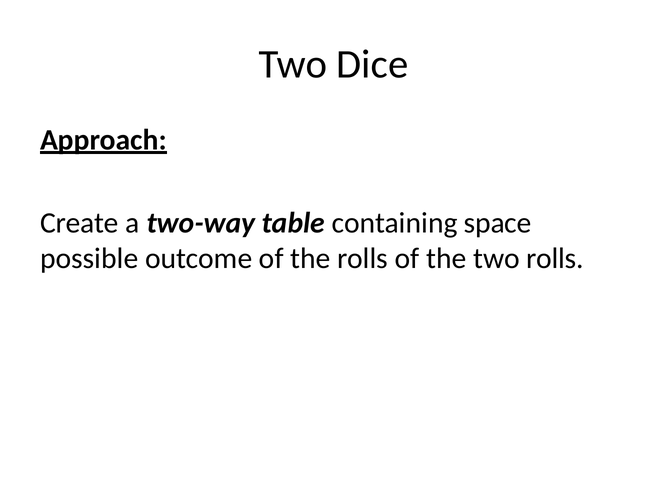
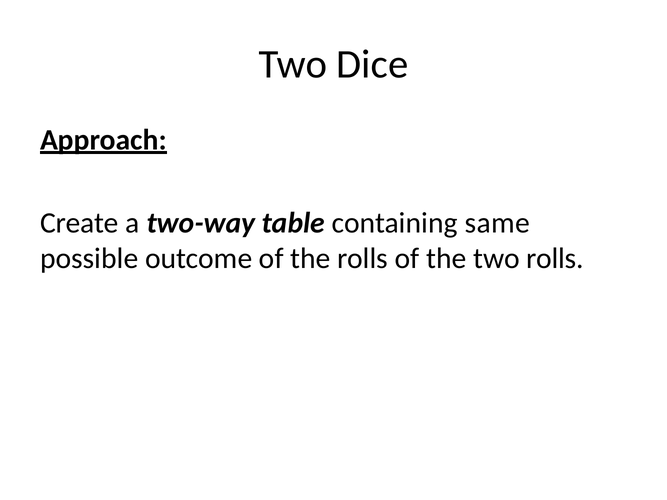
space: space -> same (497, 223)
